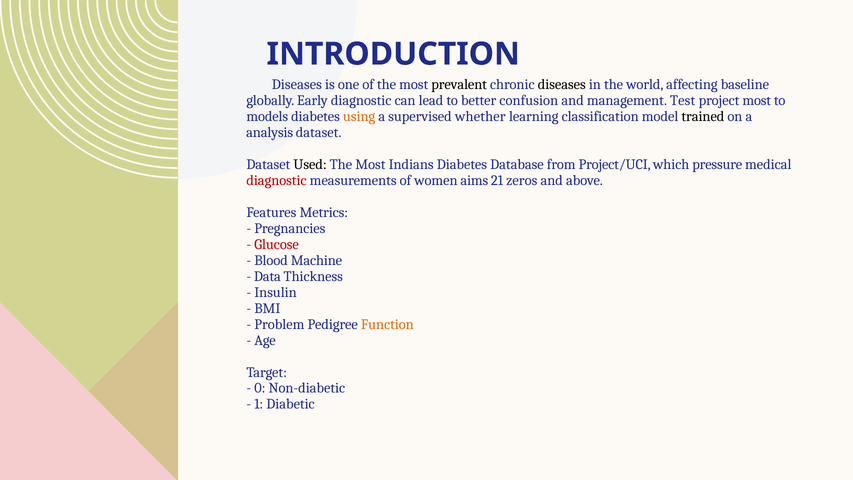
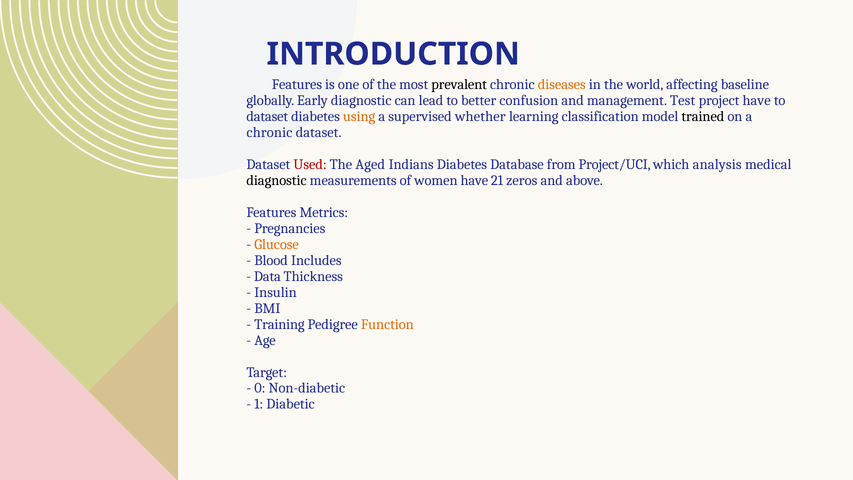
Diseases: Diseases -> Features (297, 85)
diseases colour: black -> orange (562, 85)
project most: most -> have (757, 101)
models: models -> dataset (267, 117)
analysis: analysis -> chronic (269, 133)
Used colour: black -> red (310, 165)
Most: Most -> Aged (370, 165)
pressure: pressure -> analysis (717, 165)
diagnostic colour: red -> black (277, 180)
women aims: aims -> have (474, 180)
Glucose colour: red -> orange (277, 244)
Machine: Machine -> Includes (316, 260)
Problem: Problem -> Training (279, 324)
